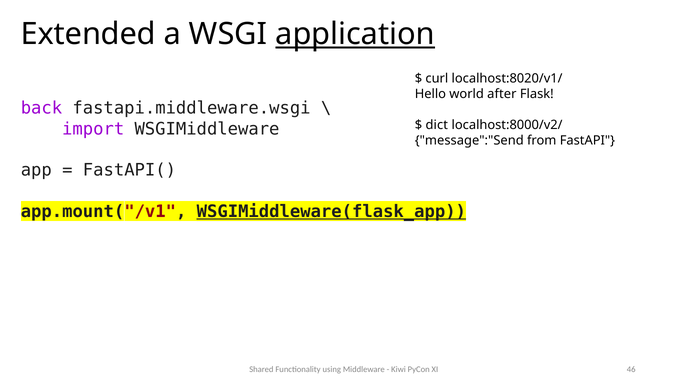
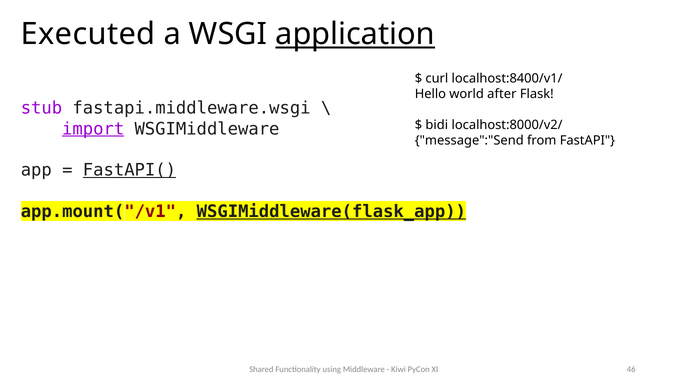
Extended: Extended -> Executed (88, 34)
localhost:8020/v1/: localhost:8020/v1/ -> localhost:8400/v1/ (507, 78)
back: back -> stub (41, 108)
dict: dict -> bidi (437, 125)
import underline: none -> present (93, 129)
FastAPI( underline: none -> present (129, 170)
